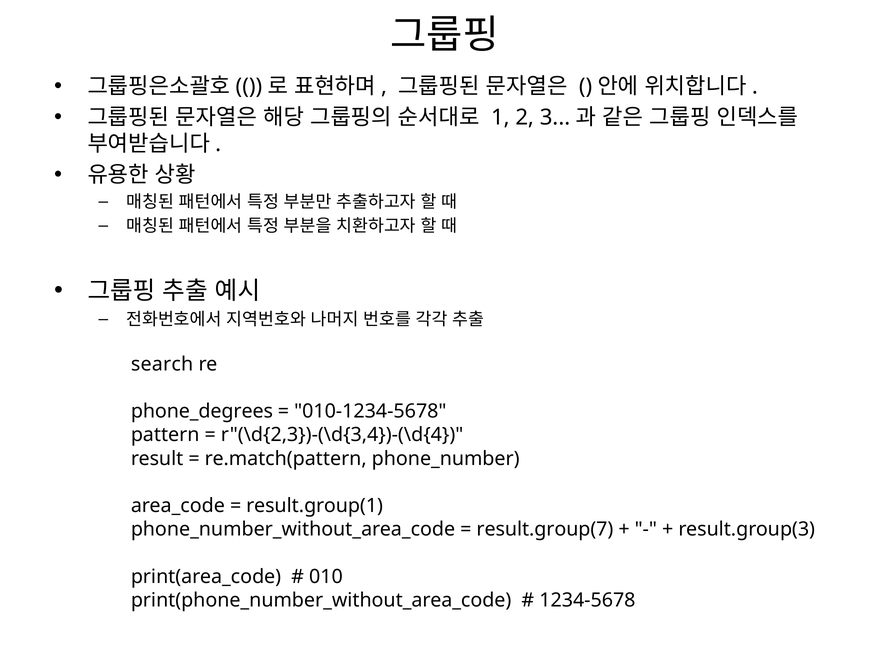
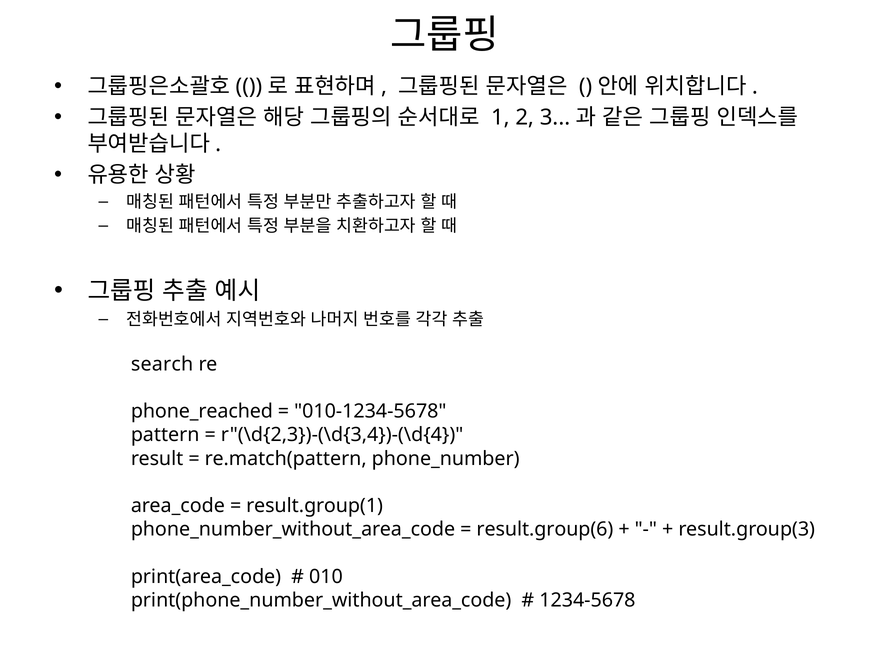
phone_degrees: phone_degrees -> phone_reached (202, 411)
result.group(7: result.group(7 -> result.group(6 (545, 530)
